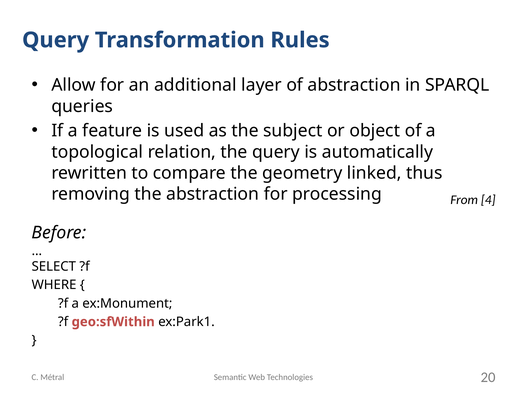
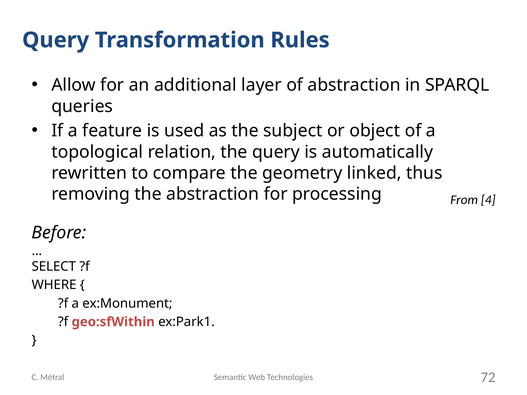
20: 20 -> 72 (488, 378)
